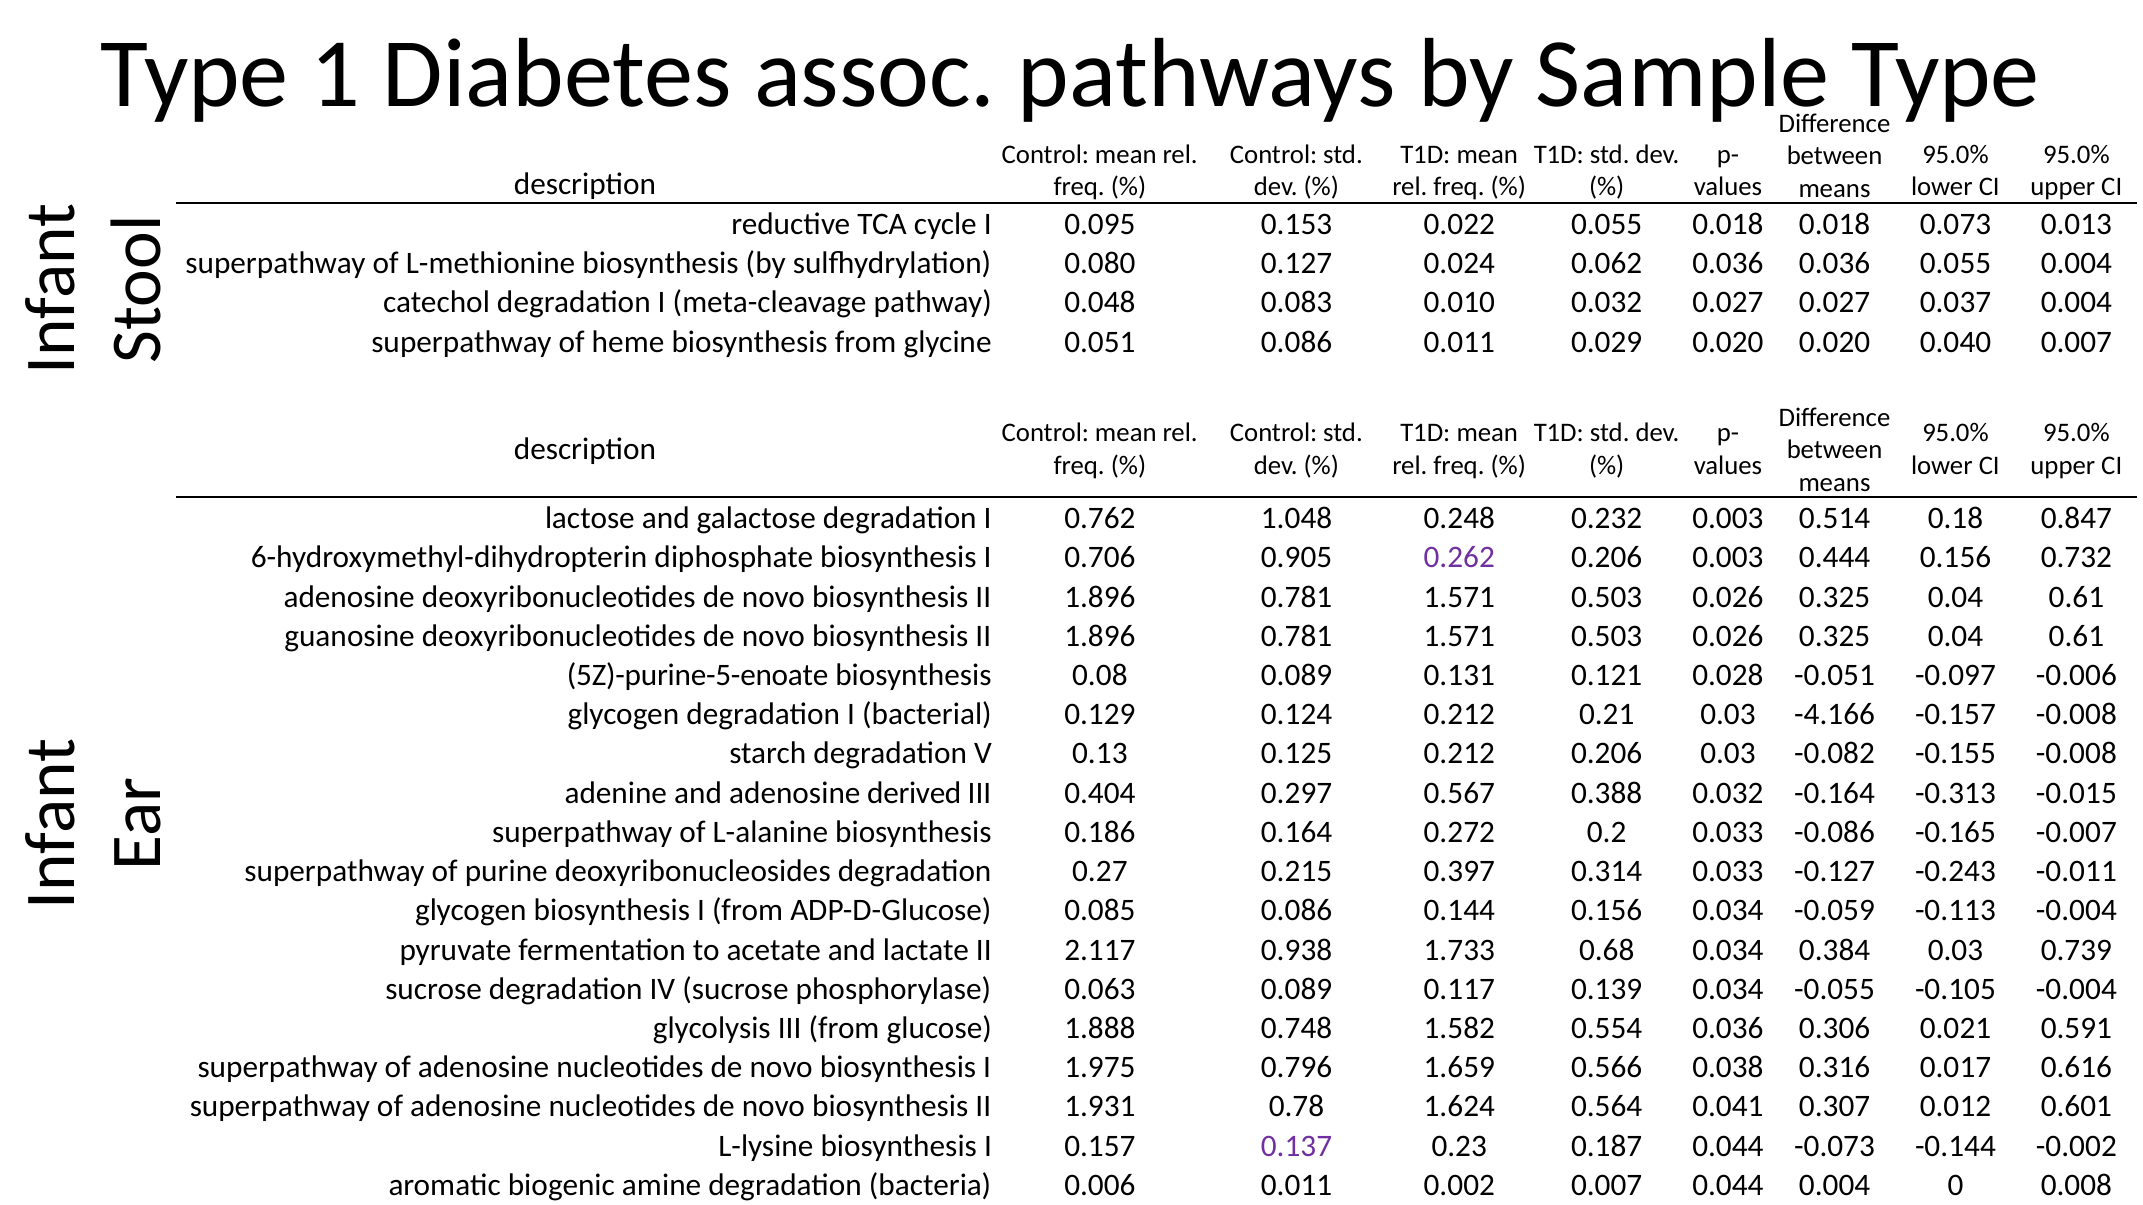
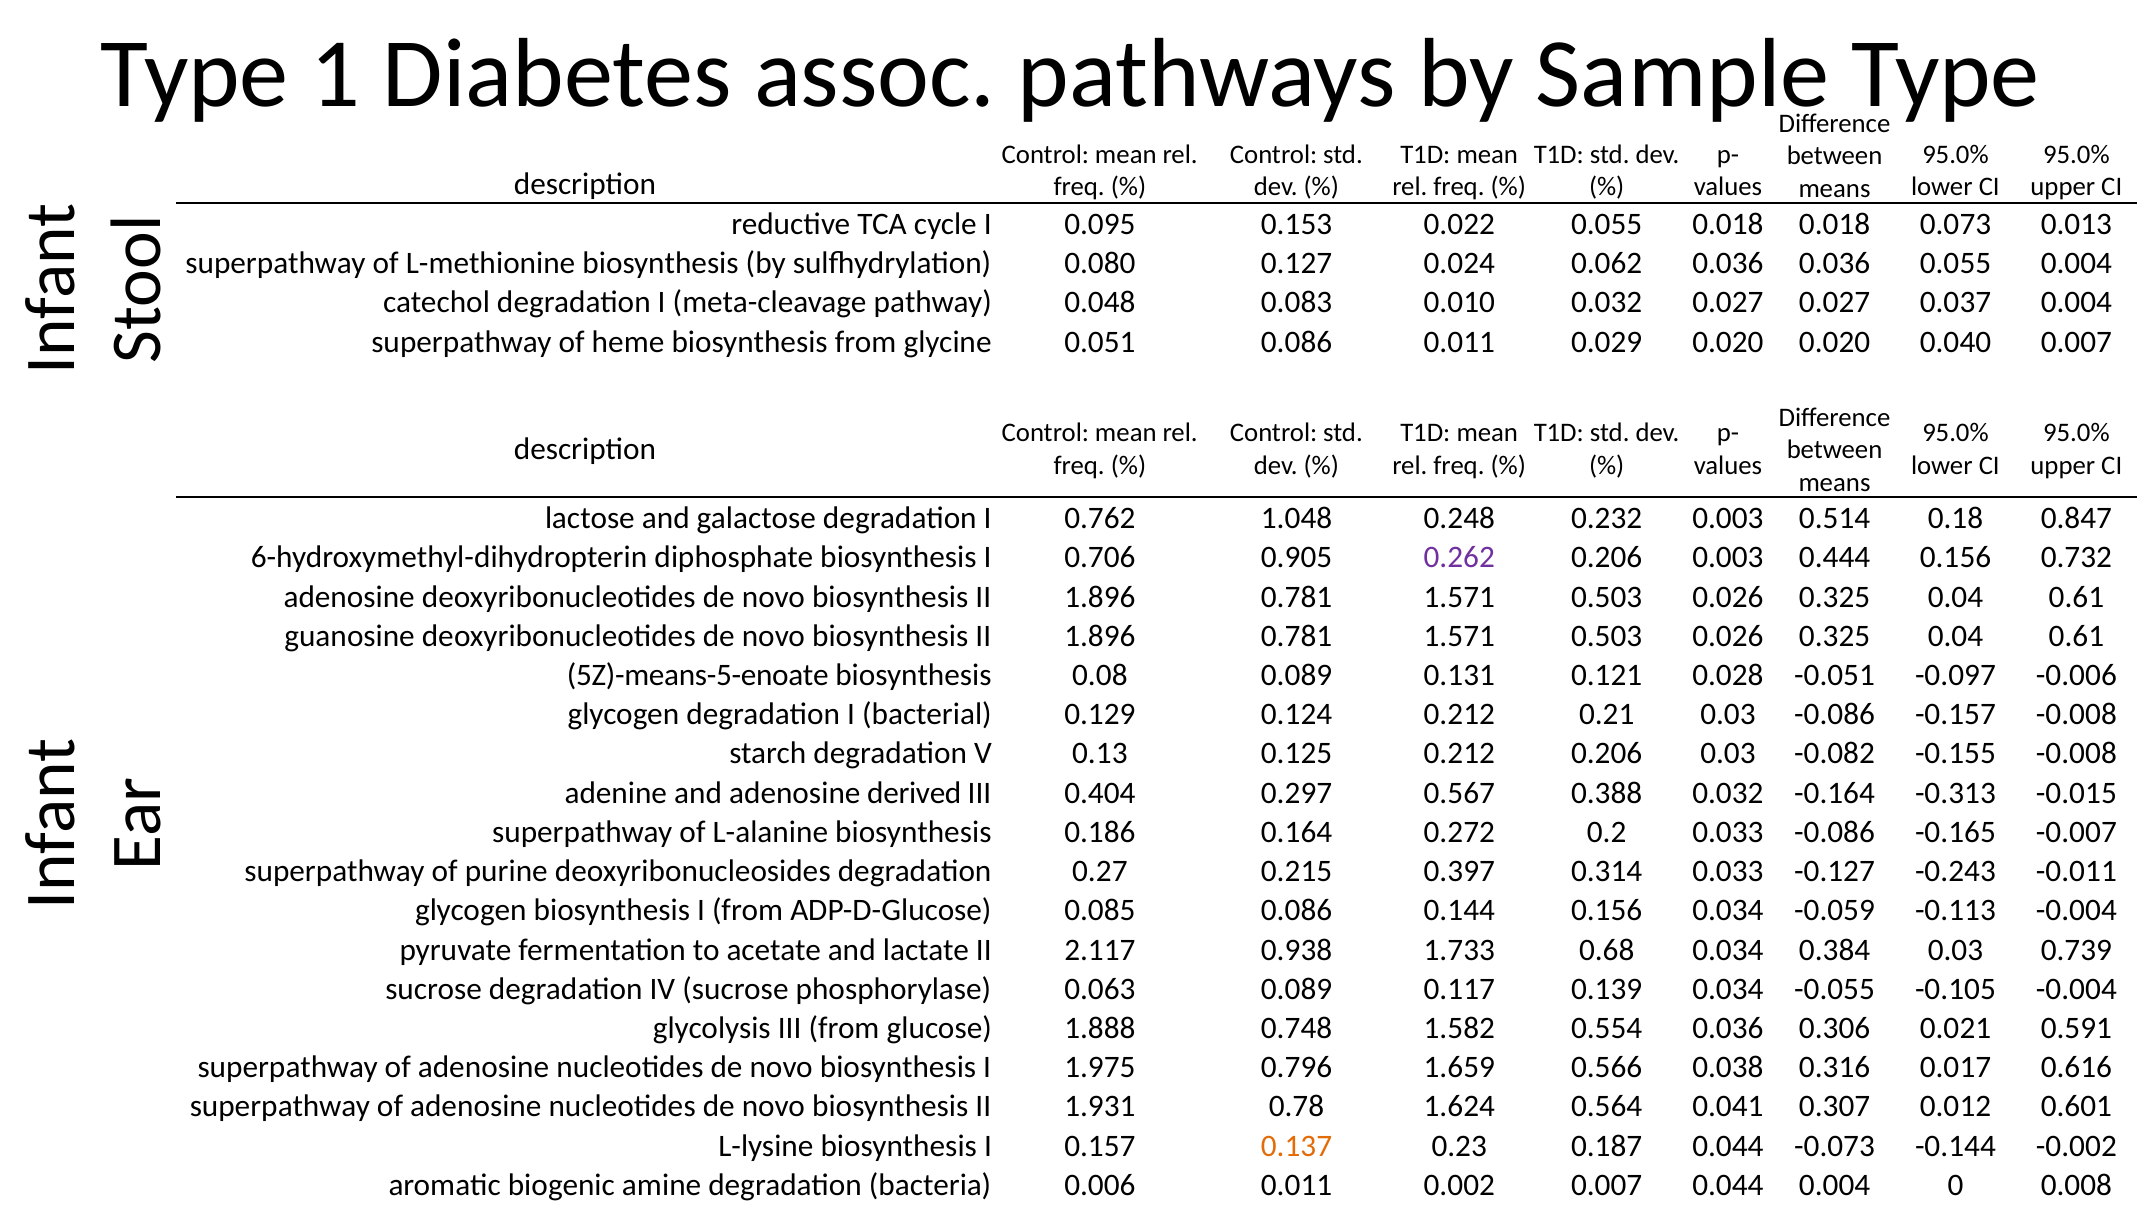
5Z)-purine-5-enoate: 5Z)-purine-5-enoate -> 5Z)-means-5-enoate (698, 675)
0.03 -4.166: -4.166 -> -0.086 (1835, 715)
0.137 colour: purple -> orange (1297, 1146)
